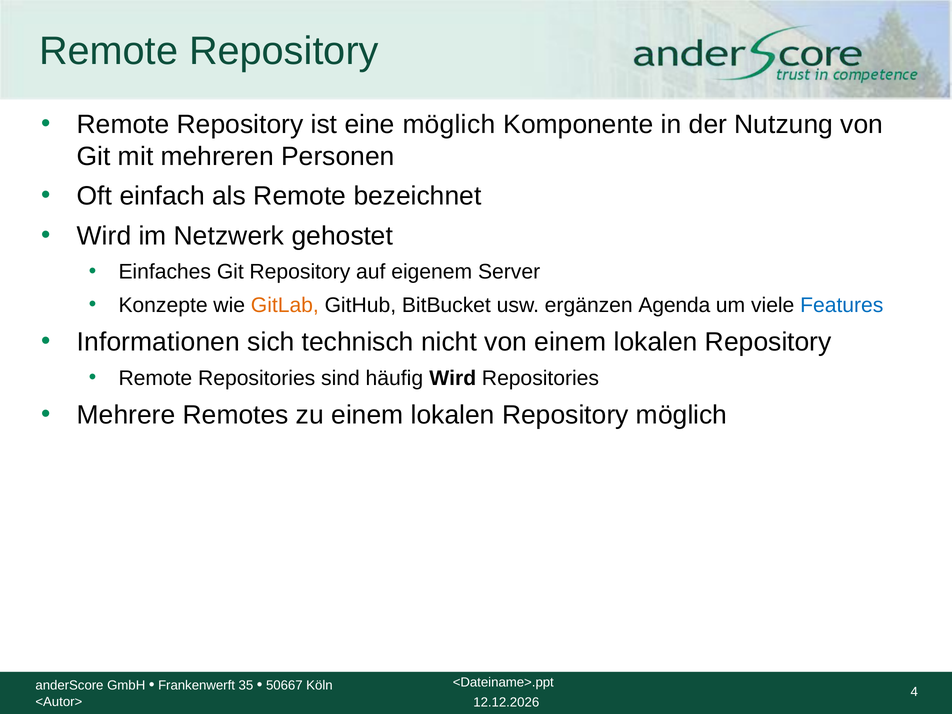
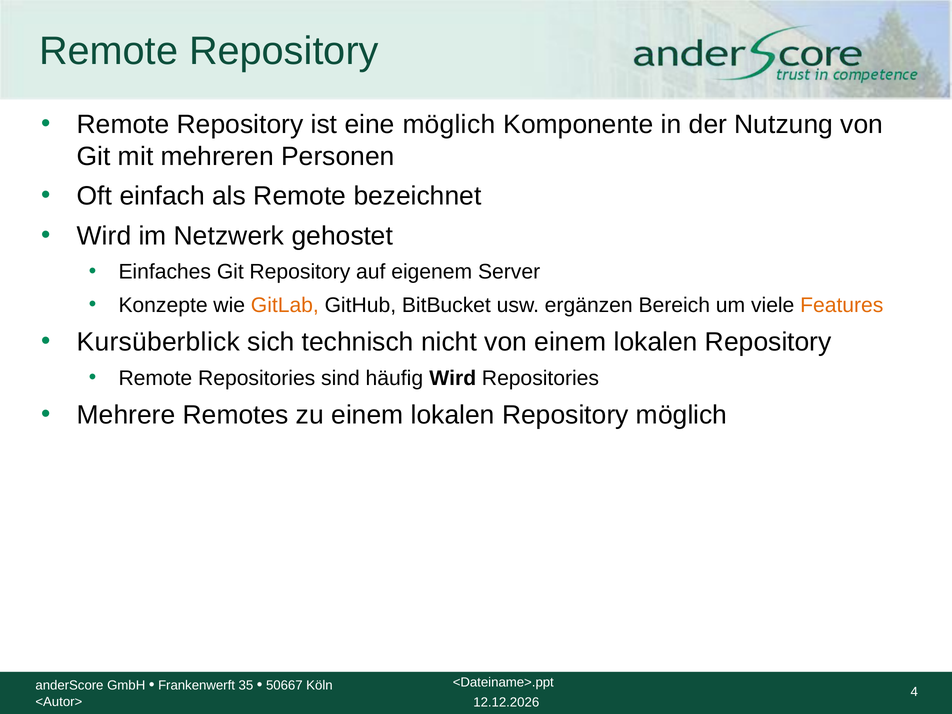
Agenda: Agenda -> Bereich (674, 305)
Features colour: blue -> orange (842, 305)
Informationen: Informationen -> Kursüberblick (158, 342)
